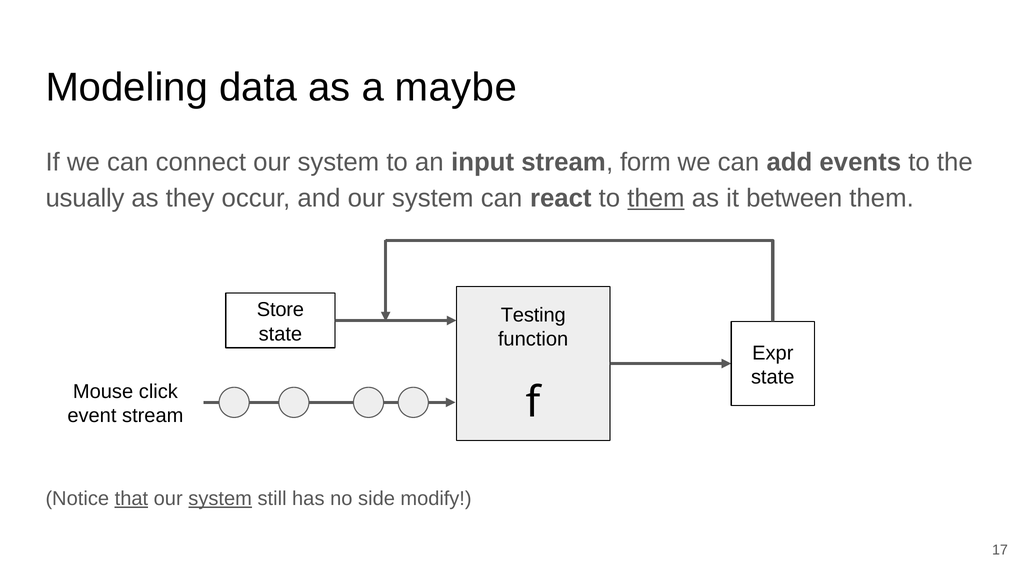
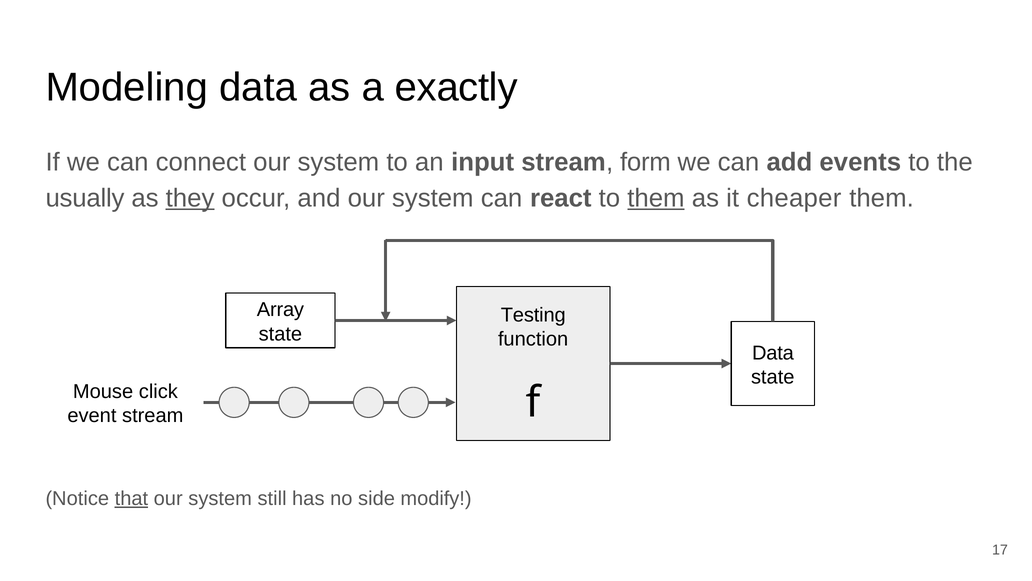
maybe: maybe -> exactly (456, 87)
they underline: none -> present (190, 198)
between: between -> cheaper (794, 198)
Store: Store -> Array (280, 310)
Expr: Expr -> Data (773, 353)
system underline: present -> none (220, 498)
